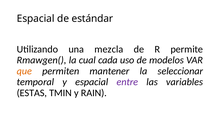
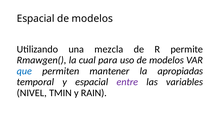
estándar: estándar -> modelos (92, 18)
cada: cada -> para (108, 60)
que colour: orange -> blue (24, 71)
seleccionar: seleccionar -> apropiadas (180, 71)
ESTAS: ESTAS -> NIVEL (32, 93)
